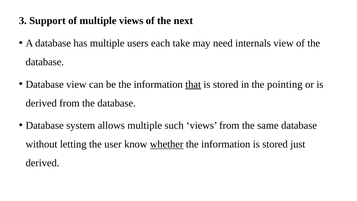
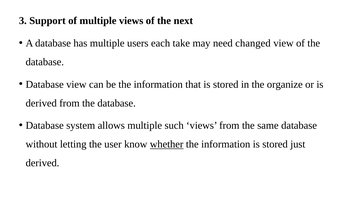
internals: internals -> changed (253, 43)
that underline: present -> none (193, 84)
pointing: pointing -> organize (285, 84)
